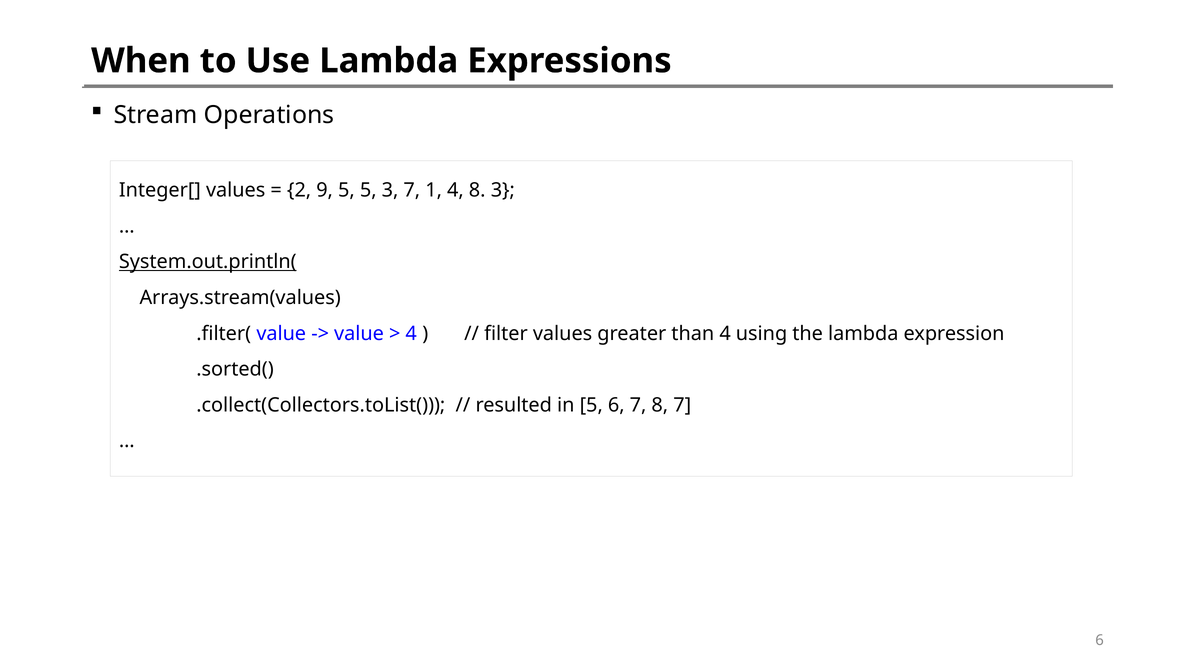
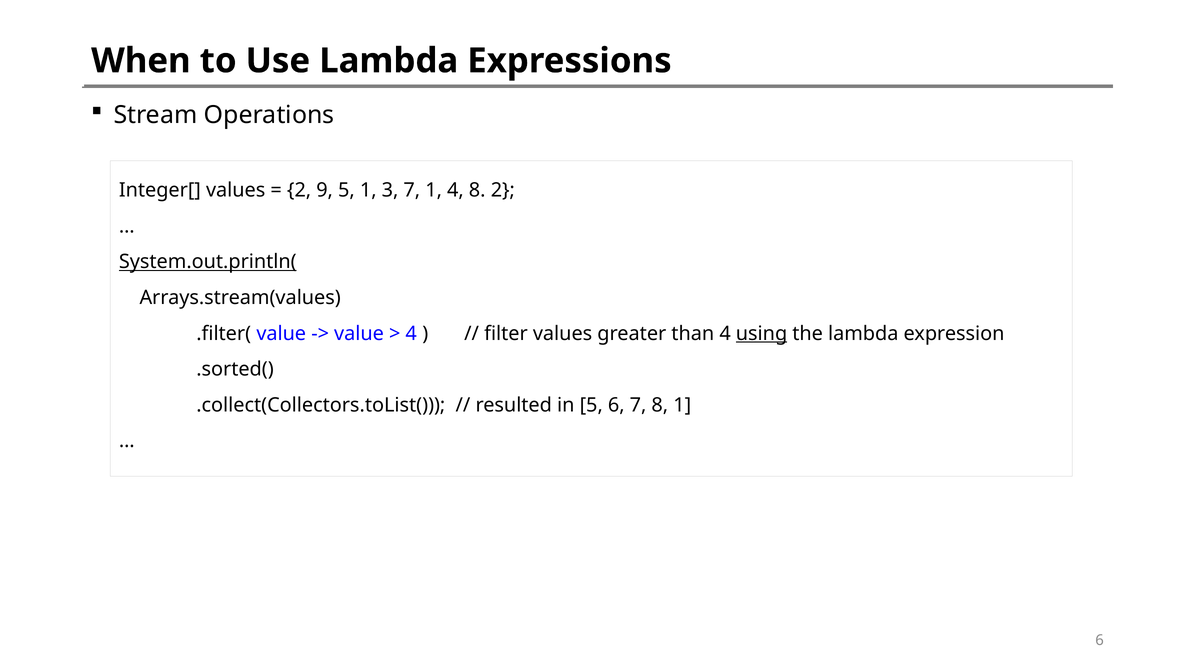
5 5: 5 -> 1 (368, 190)
8 3: 3 -> 2 (503, 190)
using underline: none -> present (762, 334)
8 7: 7 -> 1 (682, 405)
